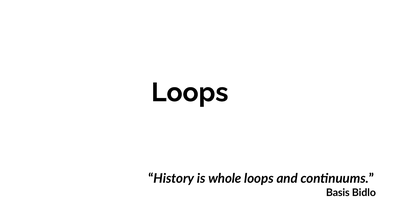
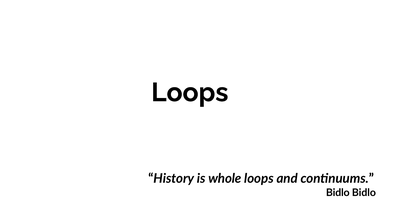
Basis: Basis -> Bidlo (338, 193)
